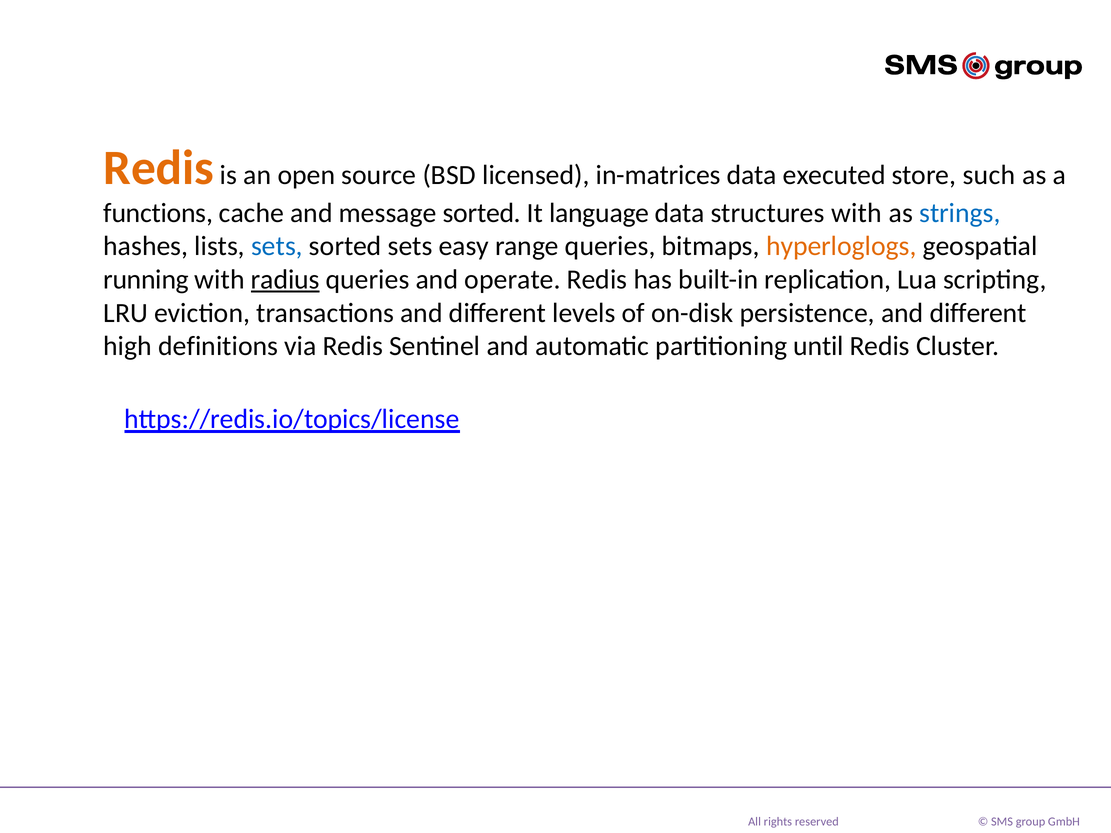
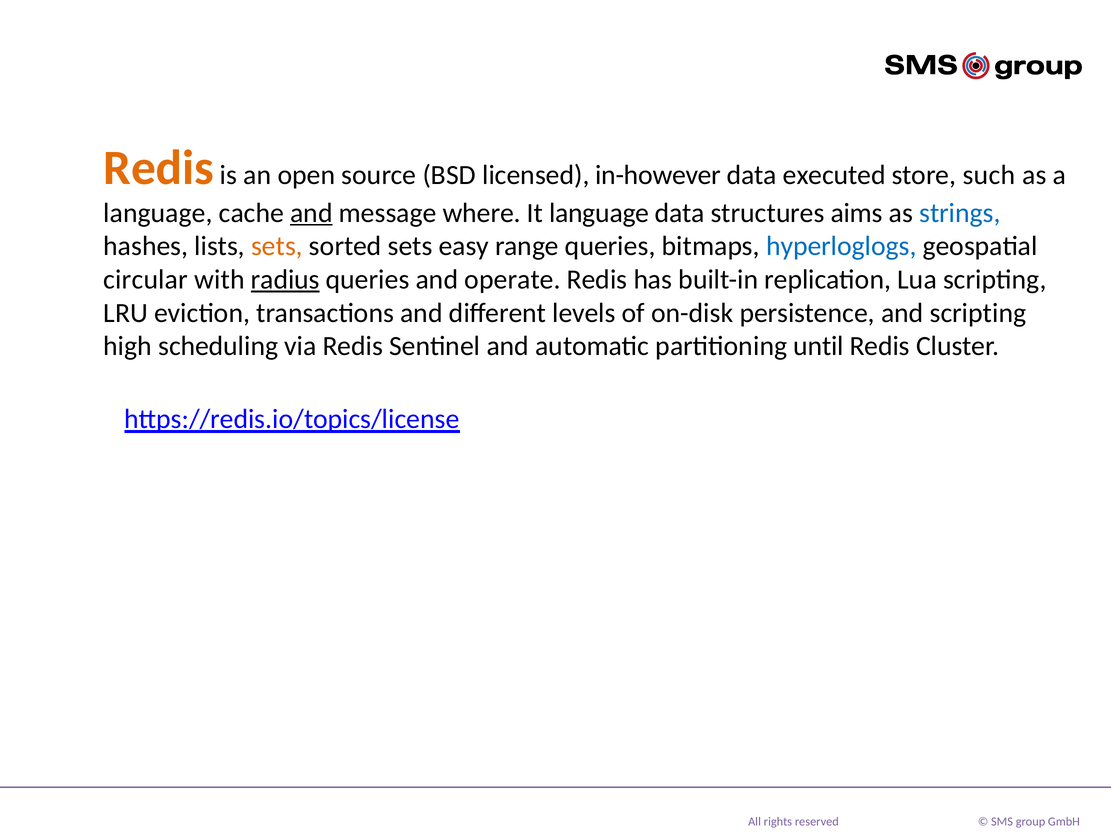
in-matrices: in-matrices -> in-however (658, 175)
functions: functions -> language (158, 213)
and underline: none -> present (311, 213)
message sorted: sorted -> where (482, 213)
structures with: with -> aims (857, 213)
sets colour: blue -> orange (277, 246)
hyperloglogs colour: orange -> blue (841, 246)
running: running -> circular (146, 280)
persistence and different: different -> scripting (978, 313)
definitions: definitions -> scheduling (218, 346)
